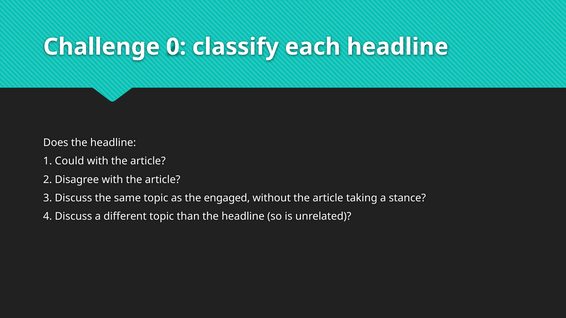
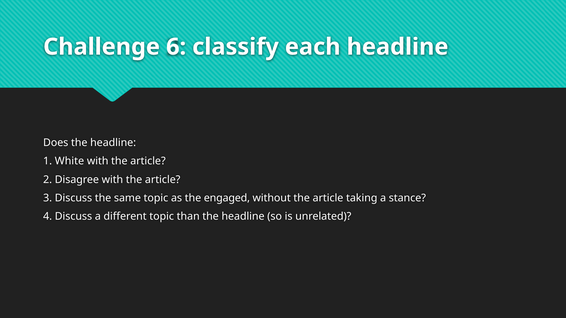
0: 0 -> 6 (176, 47)
Could: Could -> White (69, 161)
